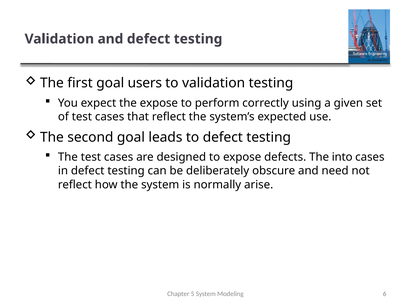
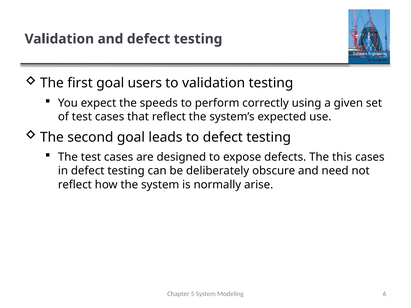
the expose: expose -> speeds (159, 103)
into: into -> this (342, 157)
